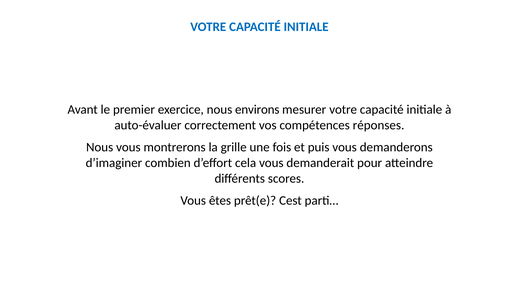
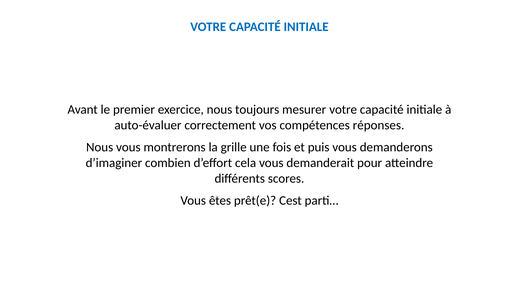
environs: environs -> toujours (257, 110)
